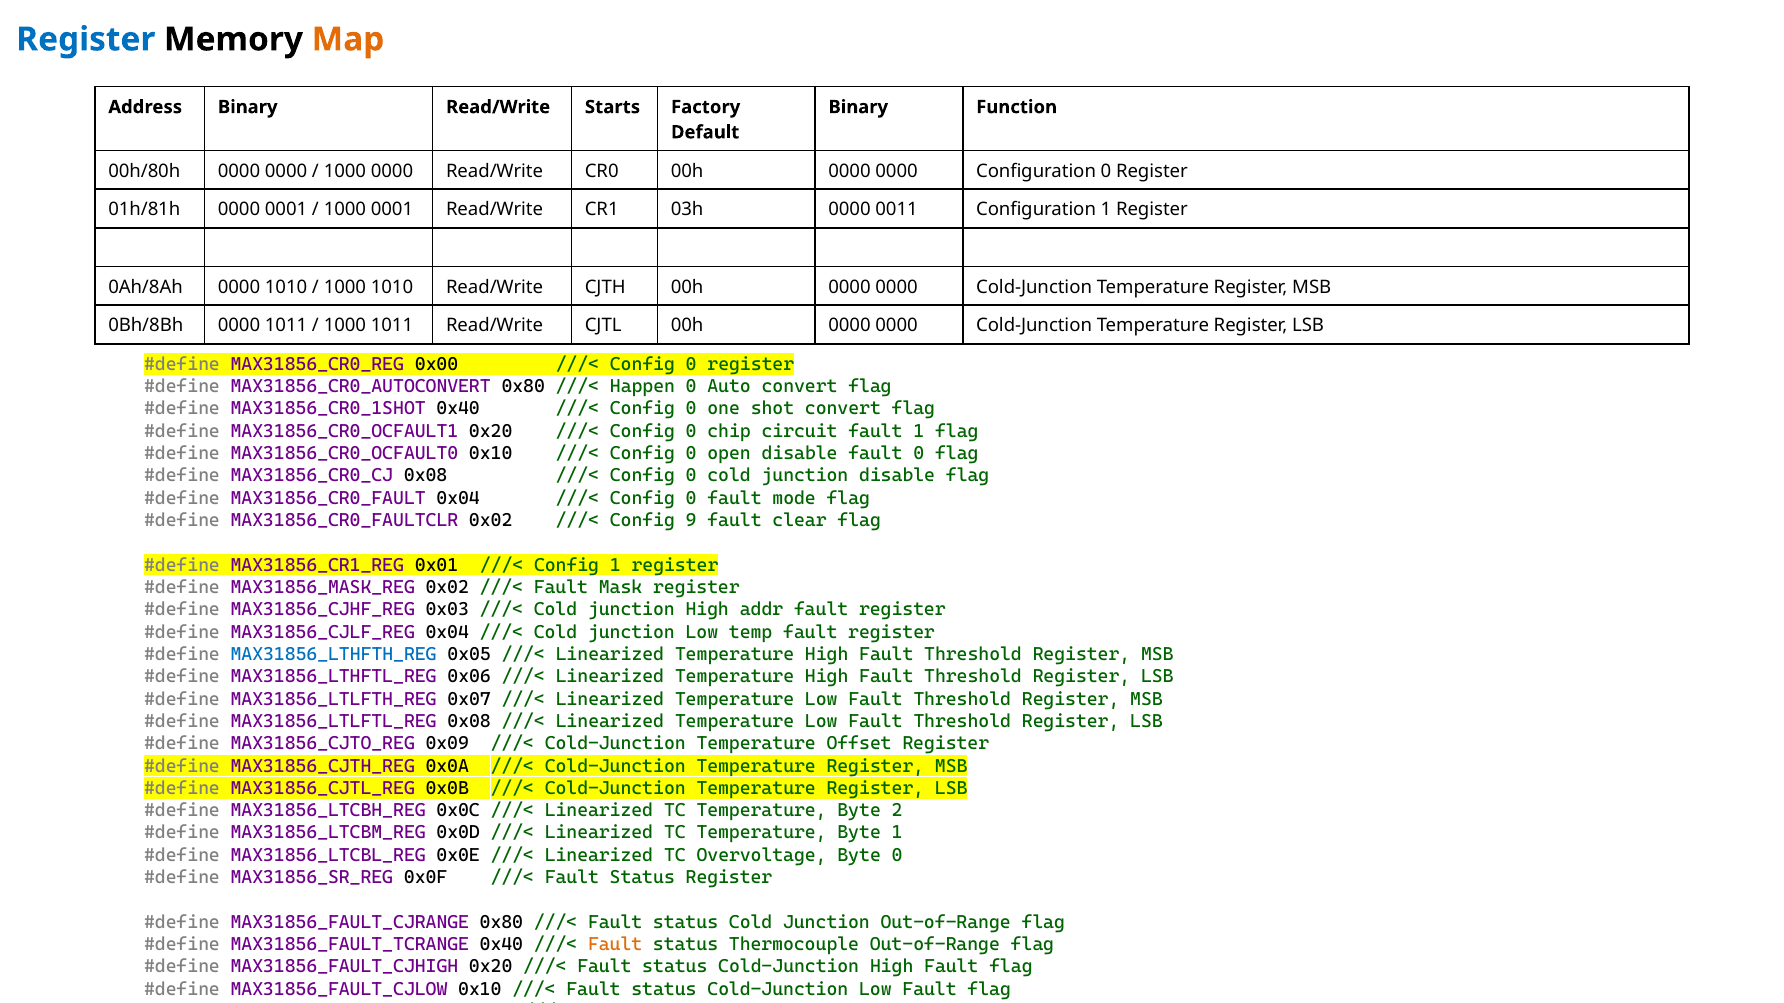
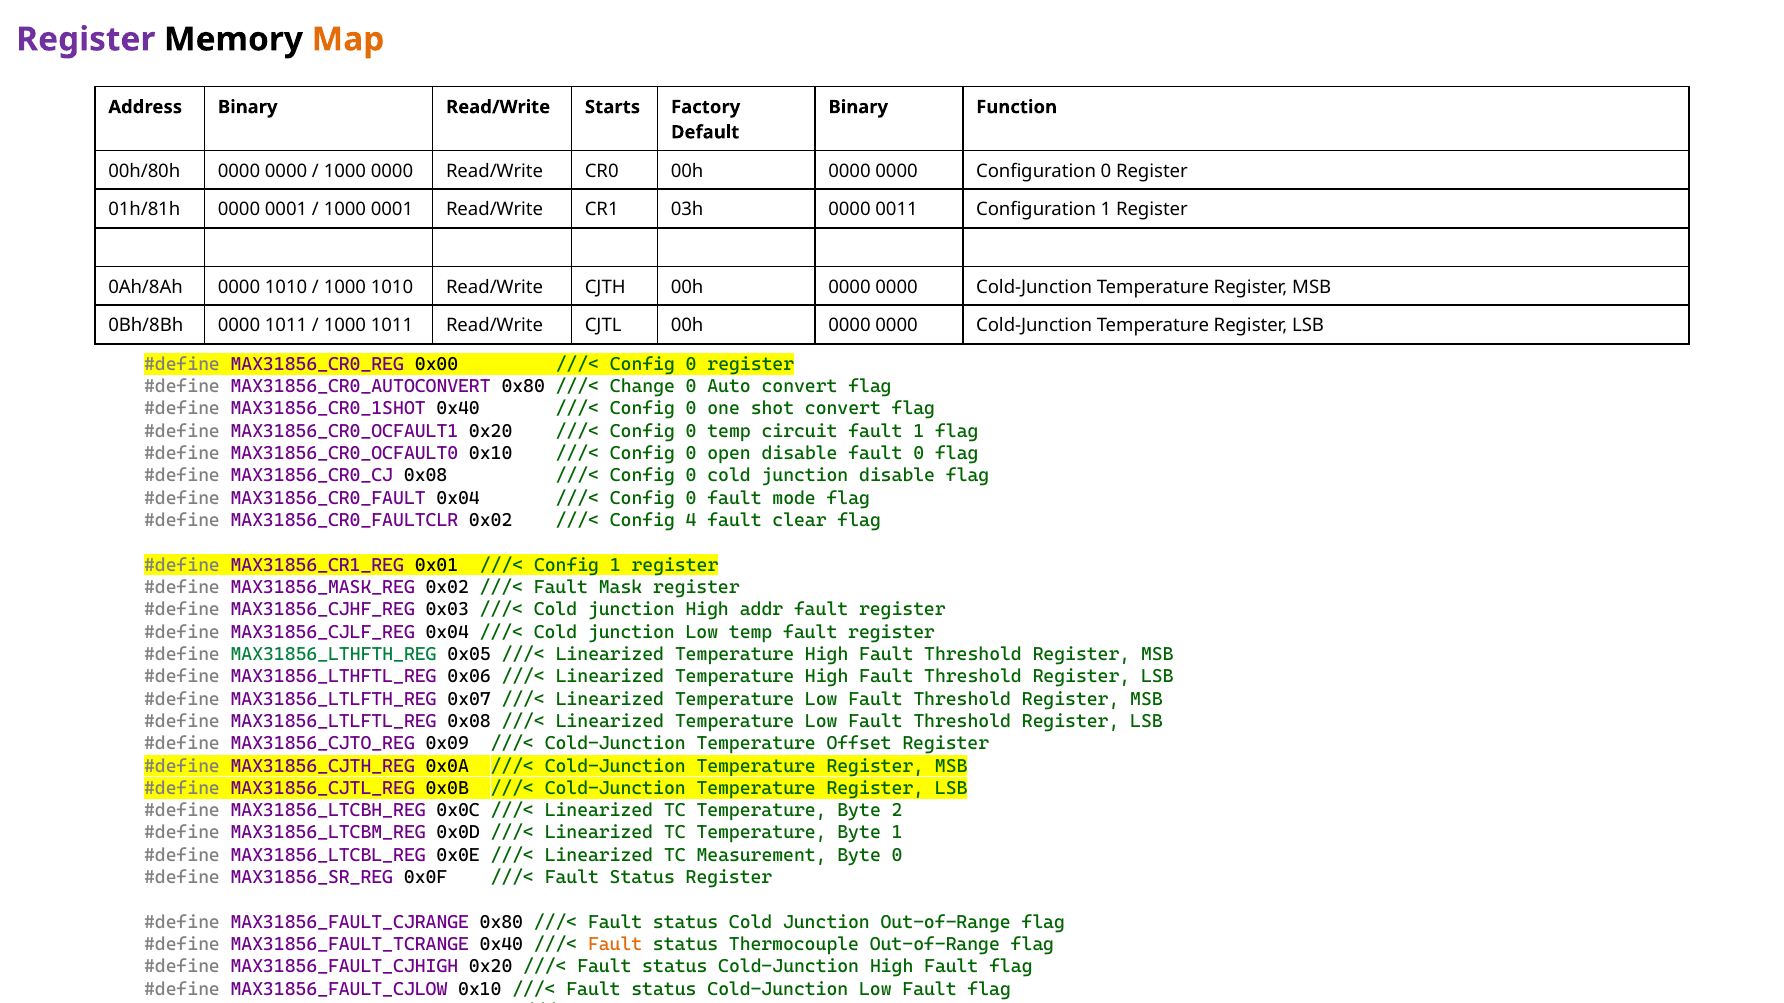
Register colour: blue -> purple (86, 39)
Happen: Happen -> Change (642, 387)
0 chip: chip -> temp (729, 431)
9: 9 -> 4 (691, 521)
MAX31856_LTHFTH_REG colour: blue -> green (334, 655)
TC Overvoltage: Overvoltage -> Measurement (762, 856)
